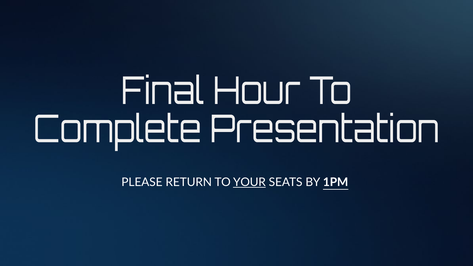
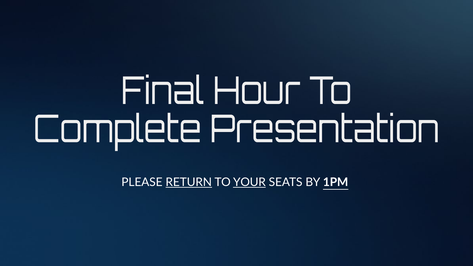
RETURN underline: none -> present (189, 182)
